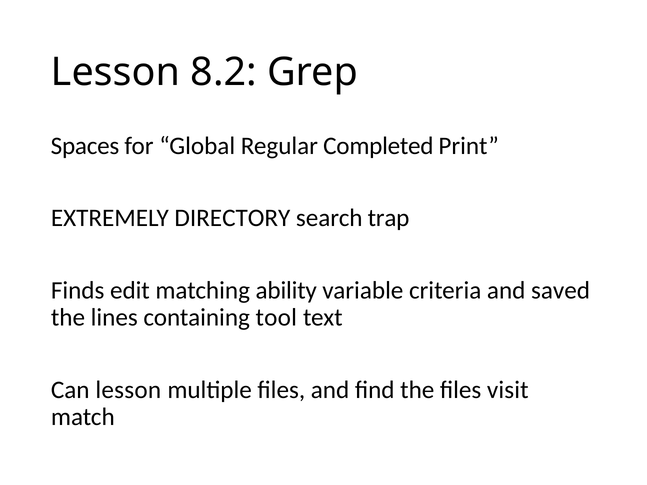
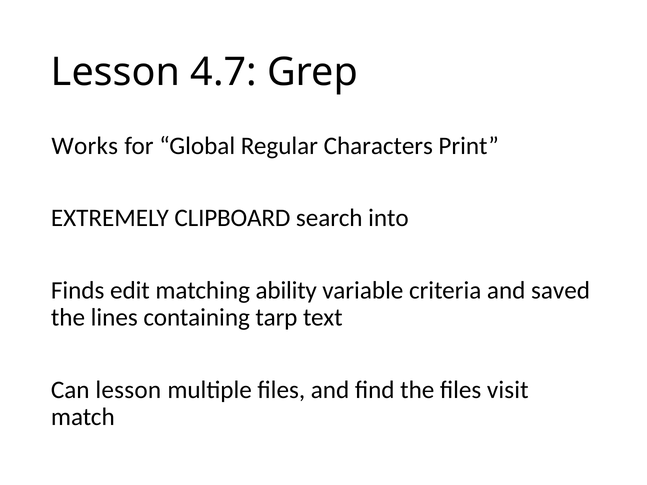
8.2: 8.2 -> 4.7 (224, 72)
Spaces: Spaces -> Works (85, 146)
Completed: Completed -> Characters (378, 146)
DIRECTORY: DIRECTORY -> CLIPBOARD (232, 218)
trap: trap -> into (388, 218)
tool: tool -> tarp (276, 318)
